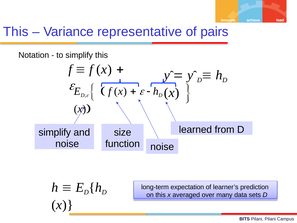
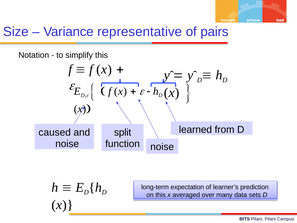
This: This -> Size (16, 32)
simplify: simplify -> caused (55, 132)
size: size -> split (123, 132)
